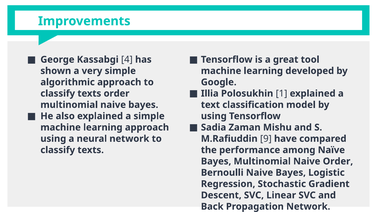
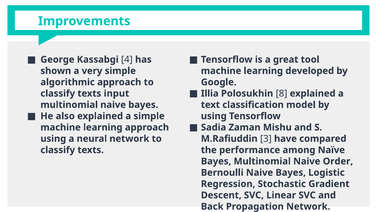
1: 1 -> 8 (282, 93)
texts order: order -> input (116, 93)
9: 9 -> 3 (266, 139)
